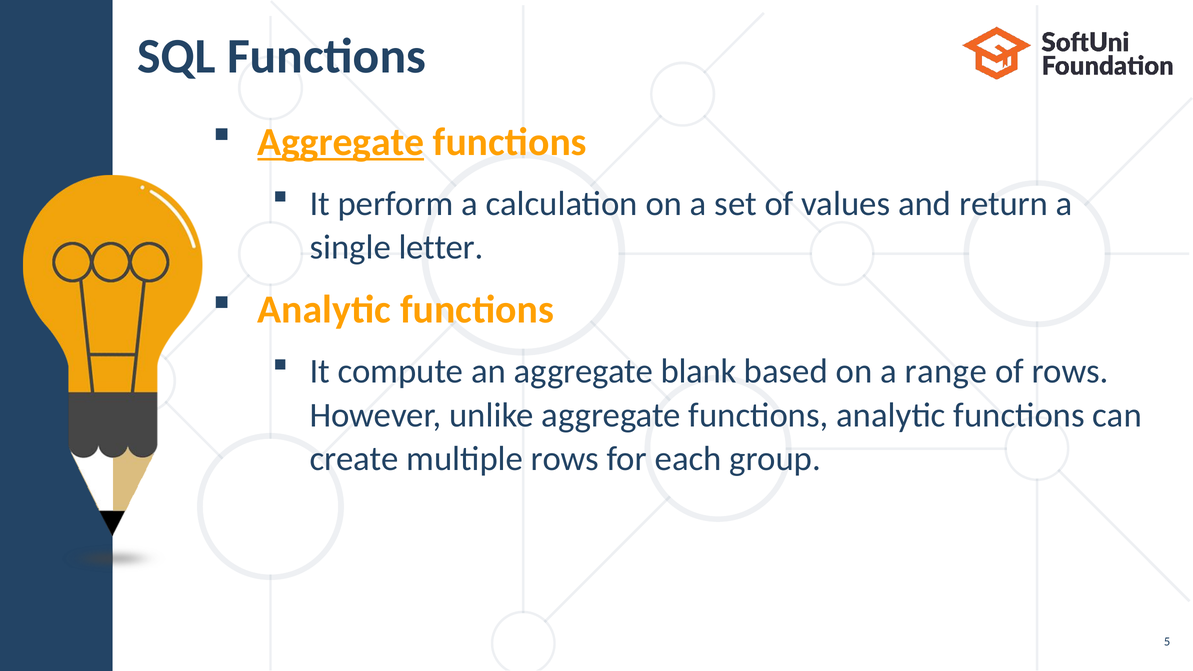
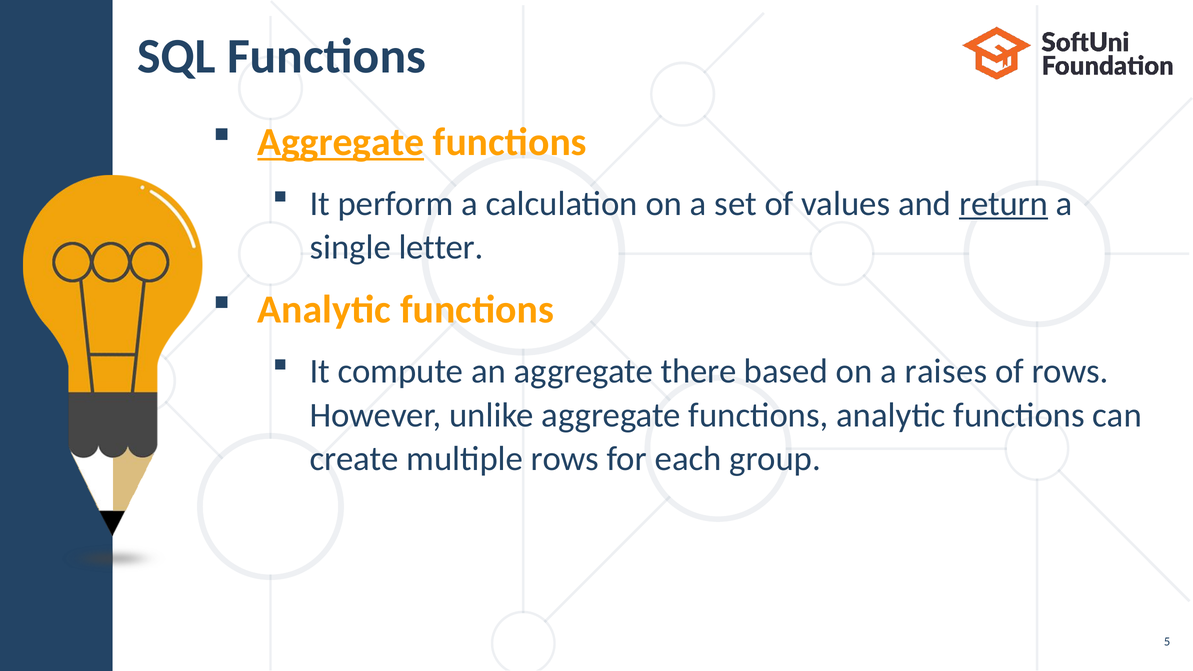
return underline: none -> present (1004, 204)
blank: blank -> there (699, 371)
range: range -> raises (946, 371)
